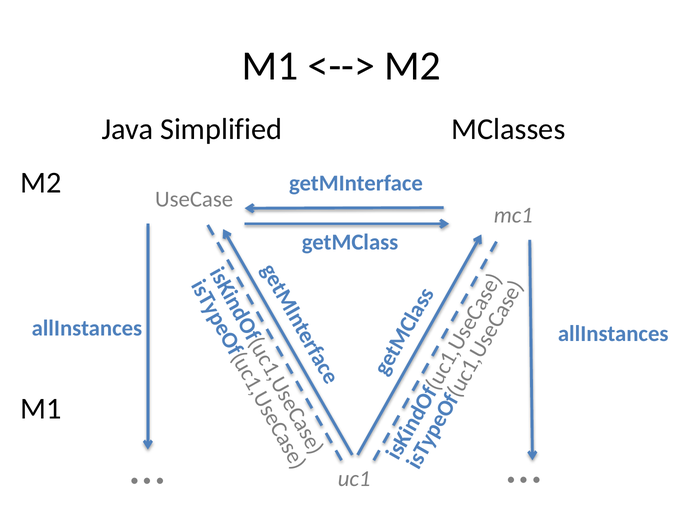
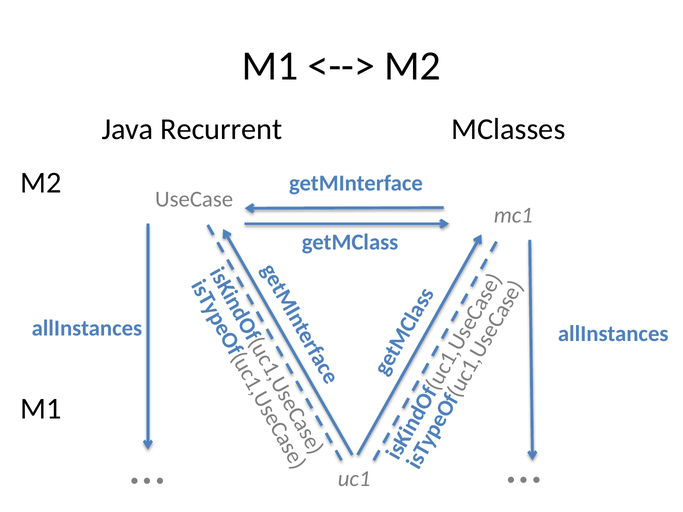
Simplified: Simplified -> Recurrent (221, 129)
